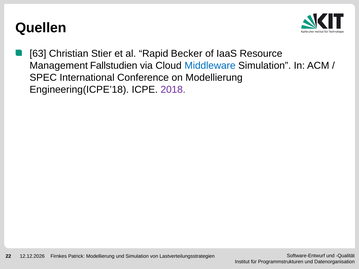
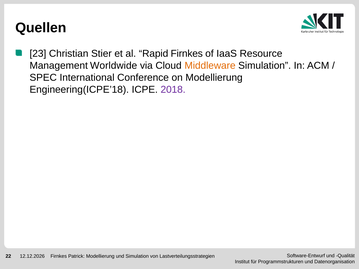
63: 63 -> 23 (38, 54)
Rapid Becker: Becker -> Firnkes (187, 54)
Fallstudien: Fallstudien -> Worldwide (114, 66)
Middleware colour: blue -> orange (210, 66)
